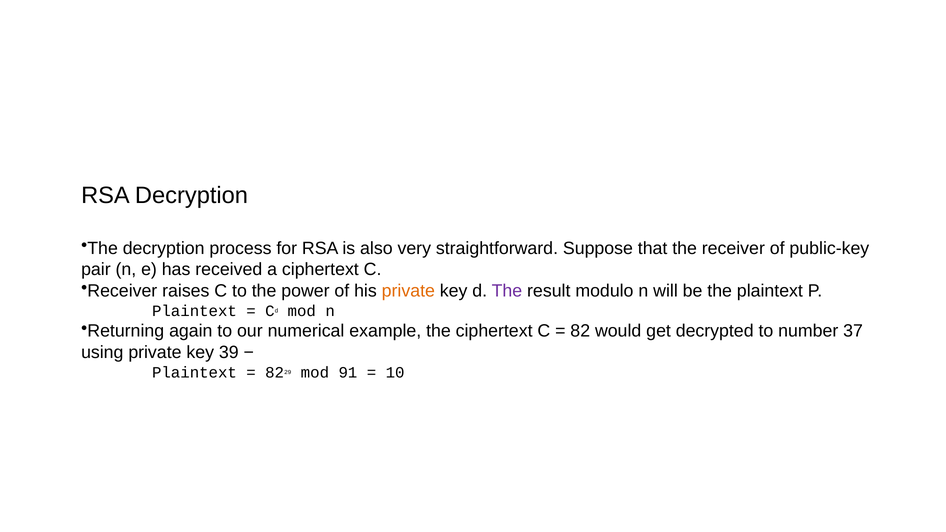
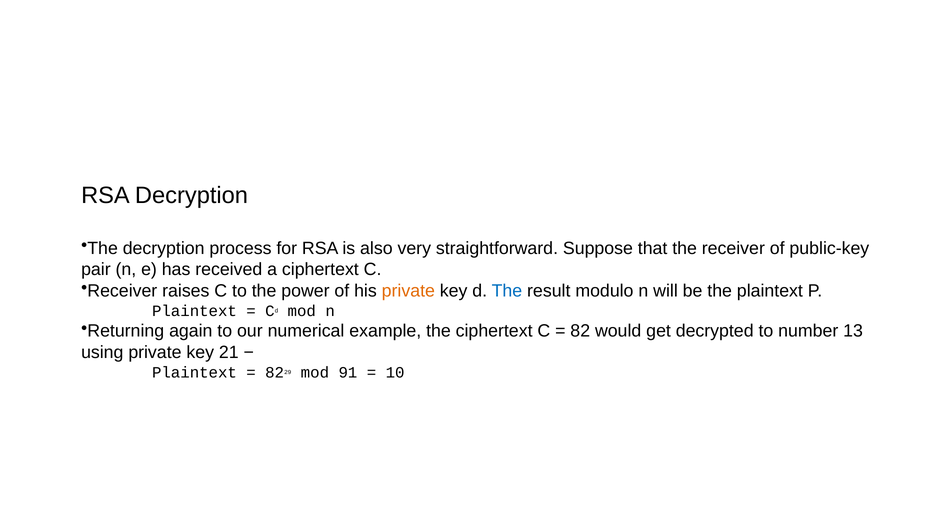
The colour: purple -> blue (507, 291)
37: 37 -> 13 (853, 331)
39: 39 -> 21 (229, 352)
